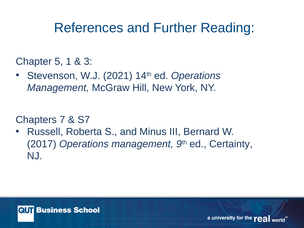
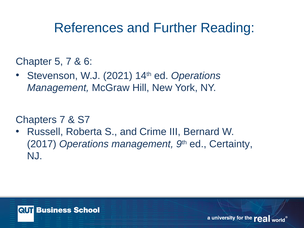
5 1: 1 -> 7 (69, 62)
3: 3 -> 6 (88, 62)
Minus: Minus -> Crime (153, 132)
